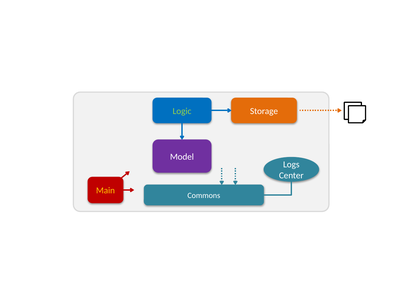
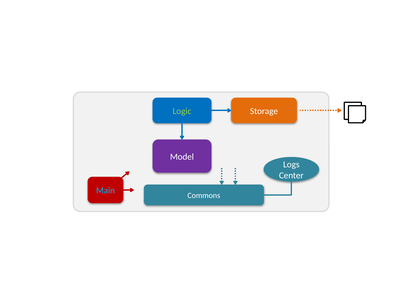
Main colour: yellow -> light blue (105, 191)
